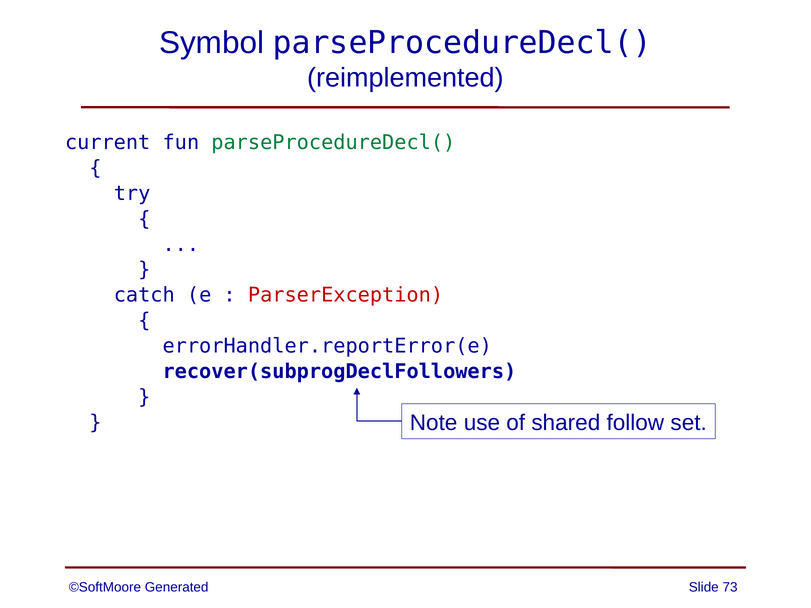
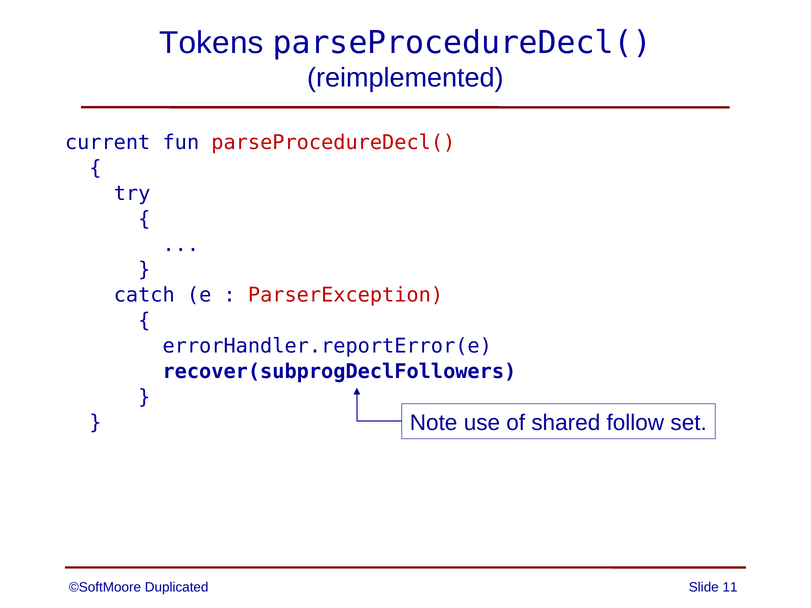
Symbol: Symbol -> Tokens (211, 43)
parseProcedureDecl( colour: green -> red (333, 143)
Generated: Generated -> Duplicated (177, 588)
73: 73 -> 11 (730, 588)
